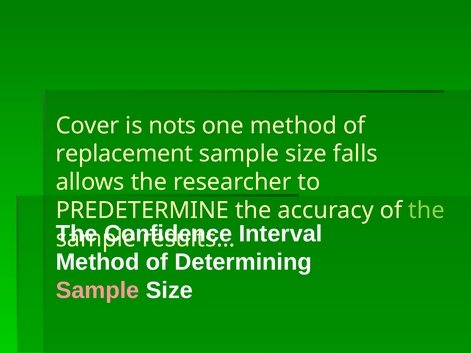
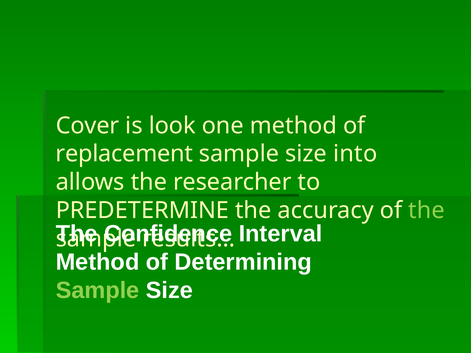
nots: nots -> look (172, 126)
falls: falls -> into (355, 154)
Sample colour: pink -> light green (98, 291)
